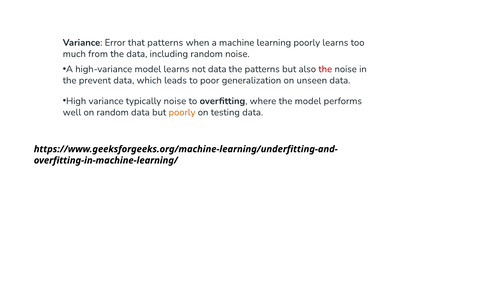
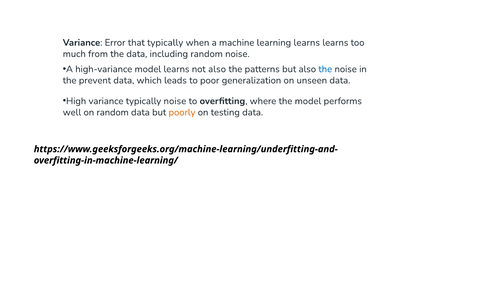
that patterns: patterns -> typically (165, 43)
learning poorly: poorly -> learns (307, 43)
not data: data -> also (217, 69)
the colour: red -> blue (325, 69)
